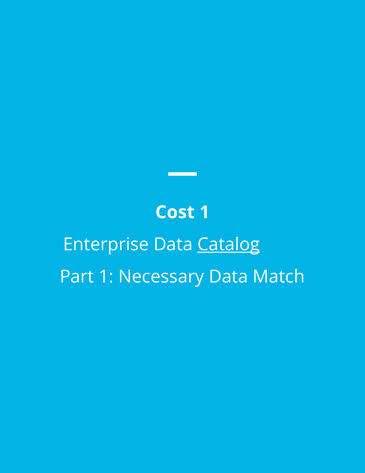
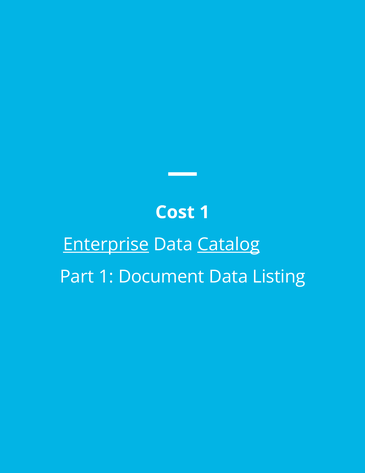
Enterprise underline: none -> present (106, 244)
Necessary: Necessary -> Document (161, 276)
Match: Match -> Listing (279, 276)
